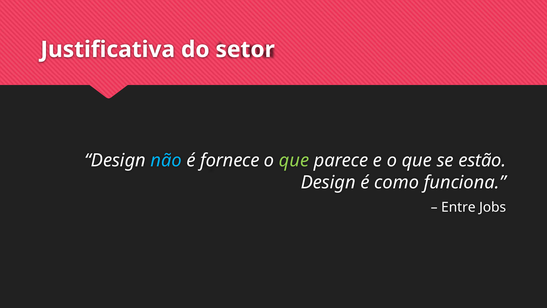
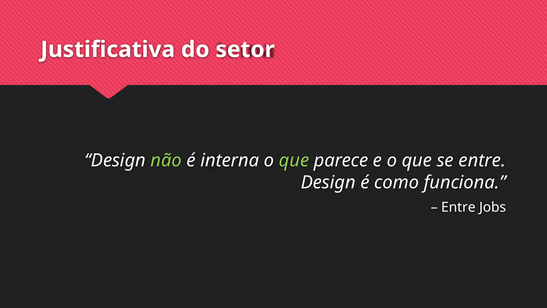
não colour: light blue -> light green (166, 160)
fornece: fornece -> interna (230, 160)
se estão: estão -> entre (482, 160)
